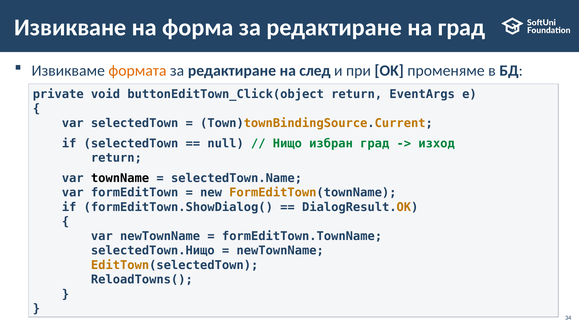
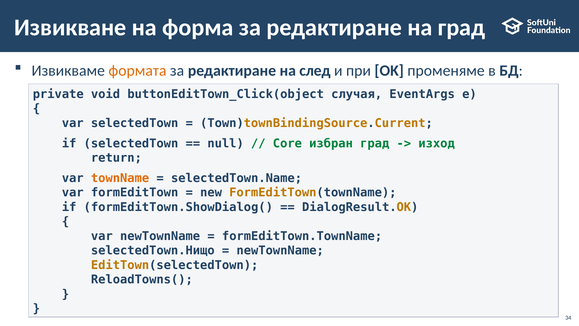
buttonEditTown_Click(object return: return -> случая (357, 94)
Нищо: Нищо -> Core (287, 143)
townName colour: black -> orange (120, 178)
